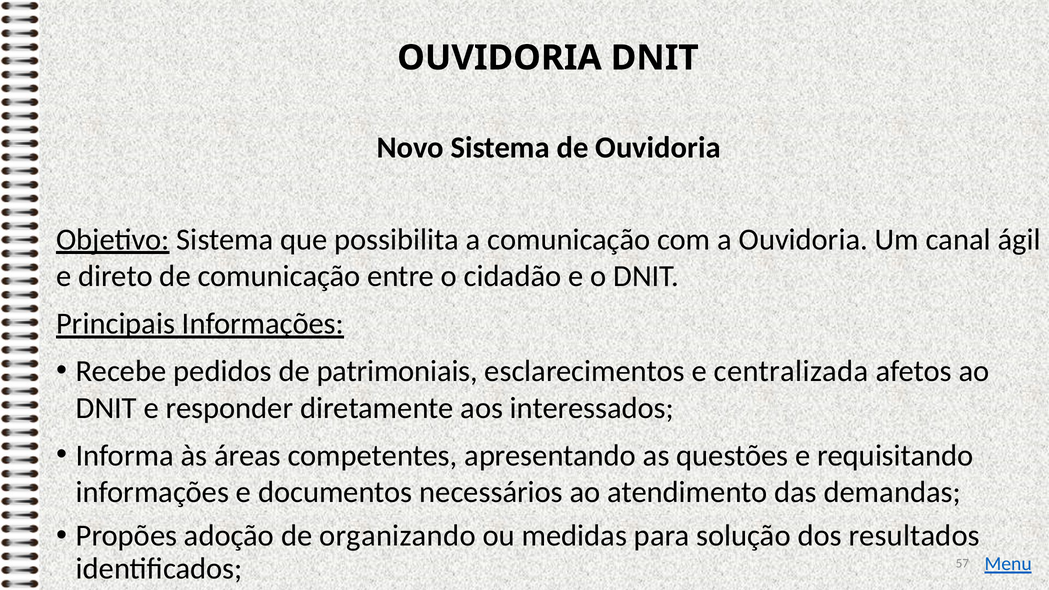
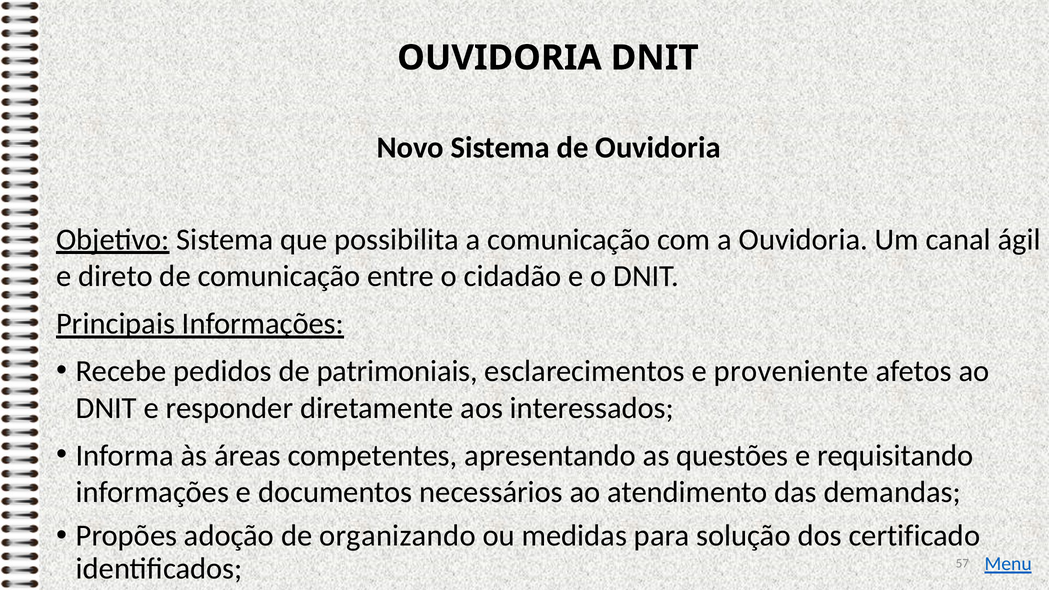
centralizada: centralizada -> proveniente (791, 371)
resultados: resultados -> certificado (914, 536)
